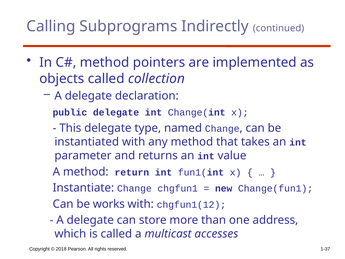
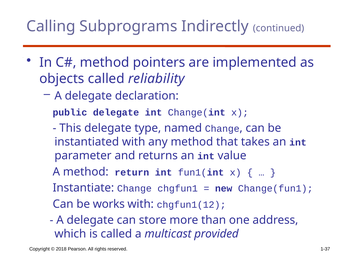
collection: collection -> reliability (156, 79)
accesses: accesses -> provided (216, 234)
